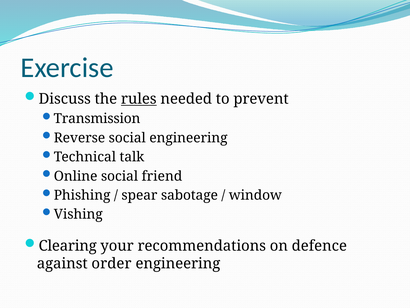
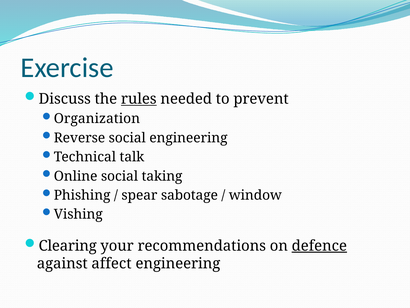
Transmission: Transmission -> Organization (97, 118)
friend: friend -> taking (162, 176)
defence underline: none -> present (319, 245)
order: order -> affect (112, 263)
